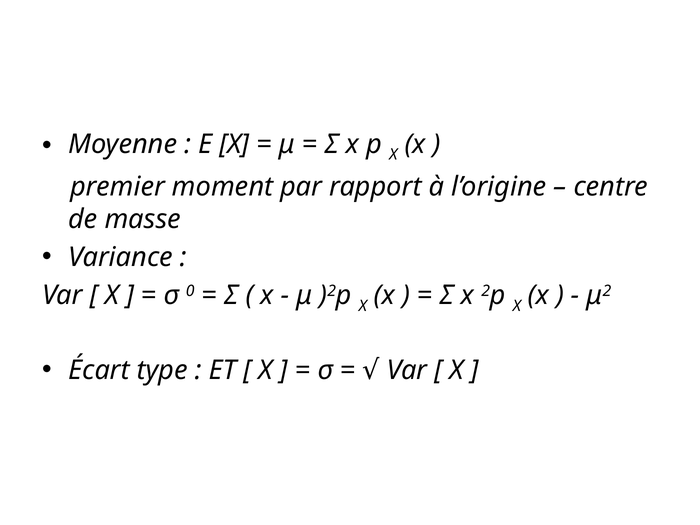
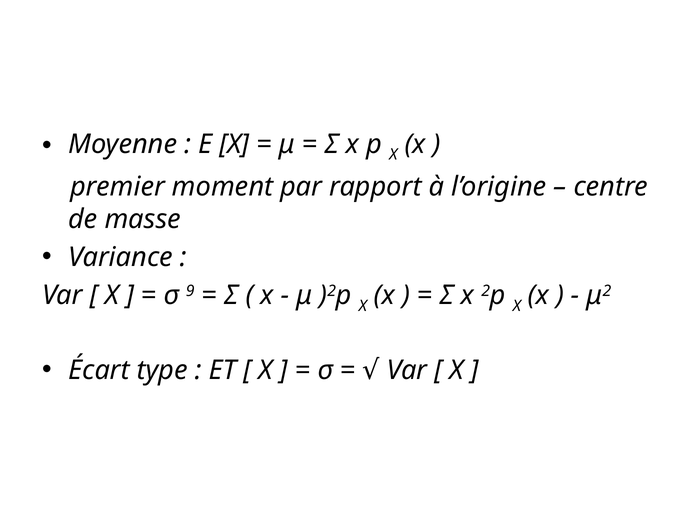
0: 0 -> 9 (190, 291)
